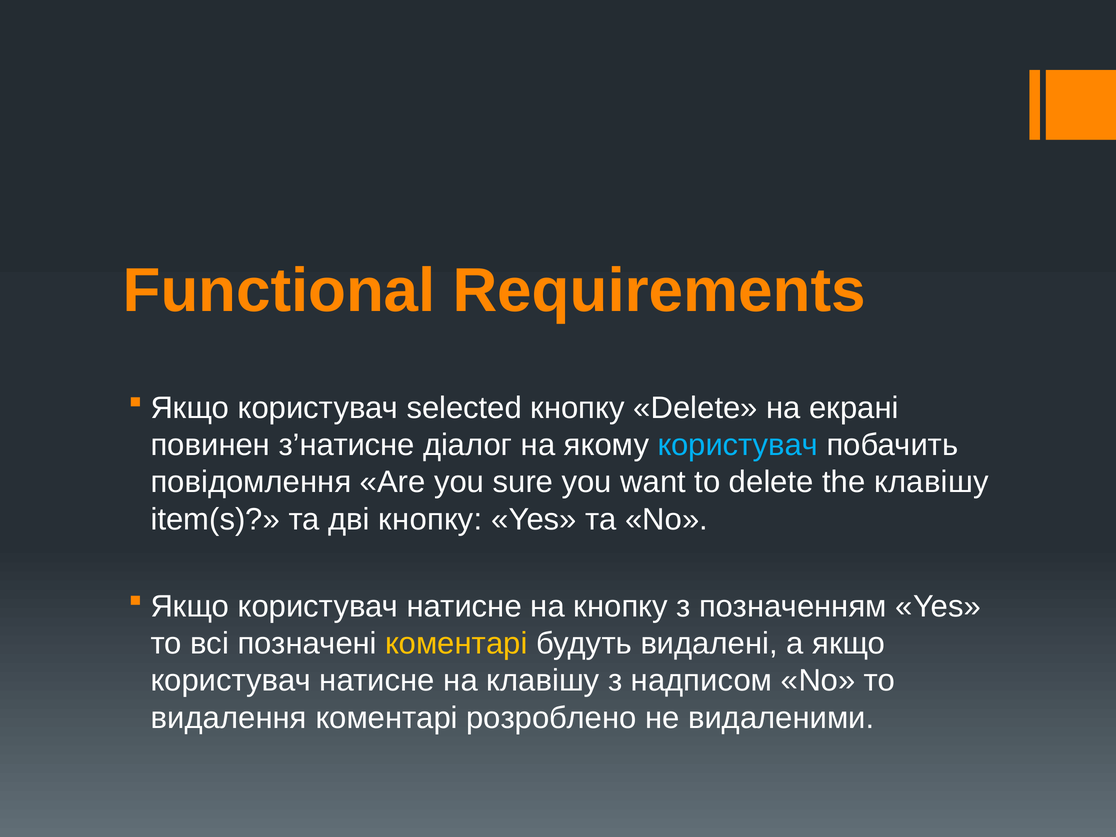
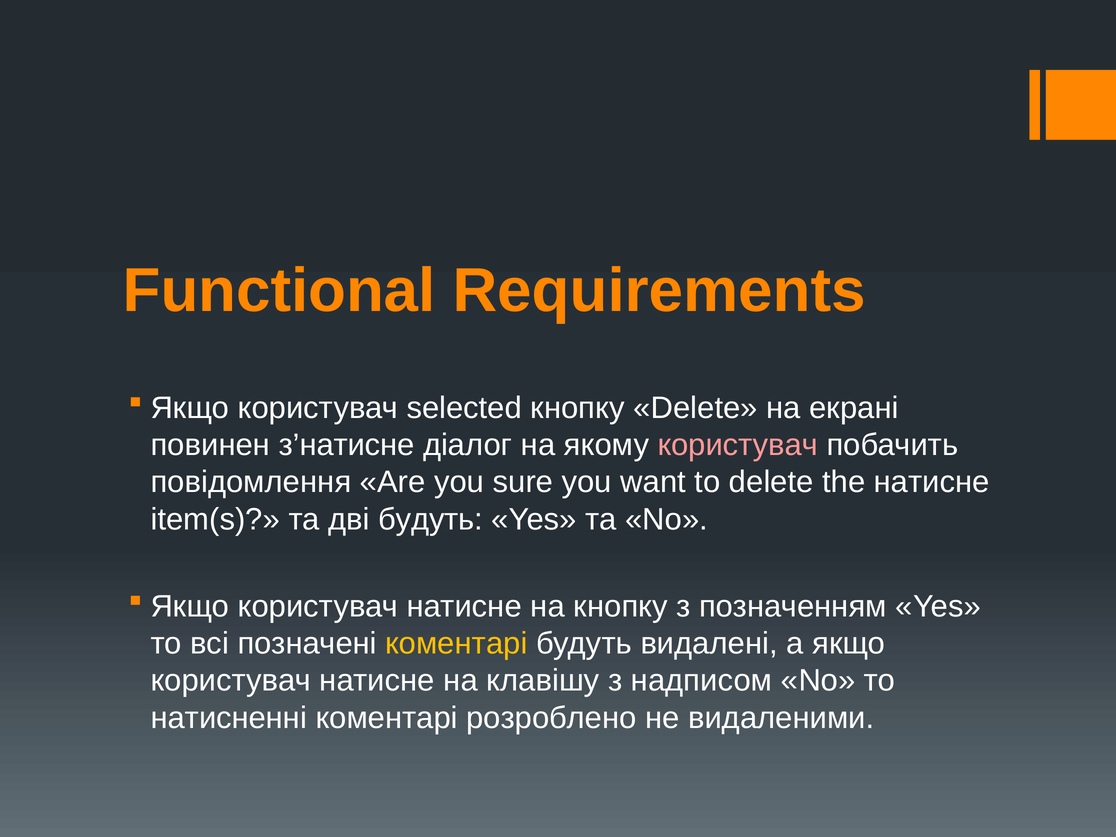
користувач colour: light blue -> pink (738, 445)
the клавішу: клавішу -> натисне (932, 482)
дві кнопку: кнопку -> будуть (431, 519)
видалення: видалення -> натисненні (229, 718)
